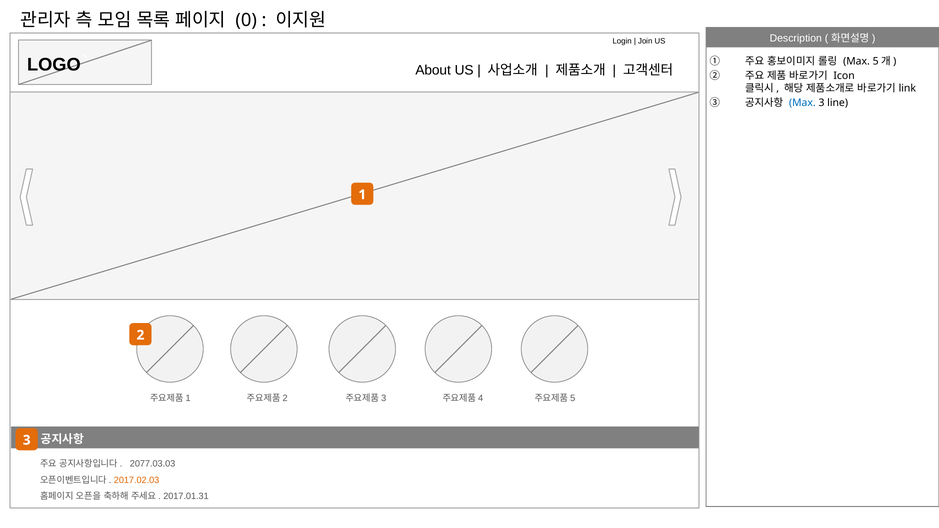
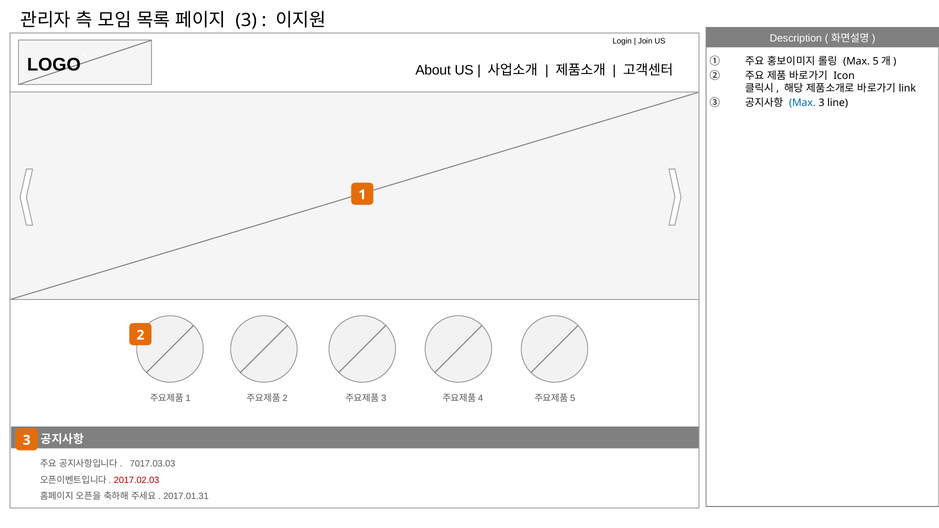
0: 0 -> 3 (246, 20)
2077.03.03: 2077.03.03 -> 7017.03.03 (153, 464)
2017.02.03 colour: orange -> red (137, 480)
